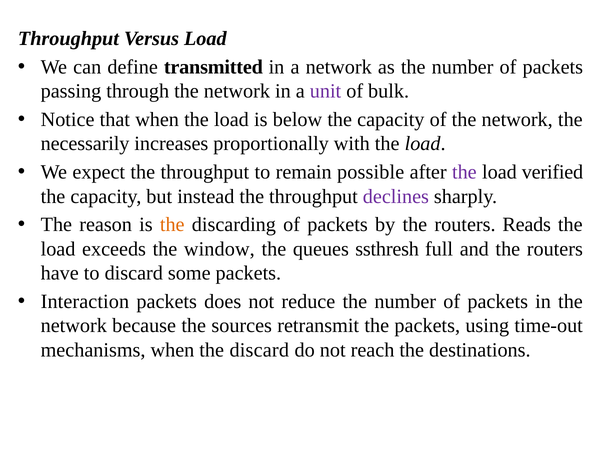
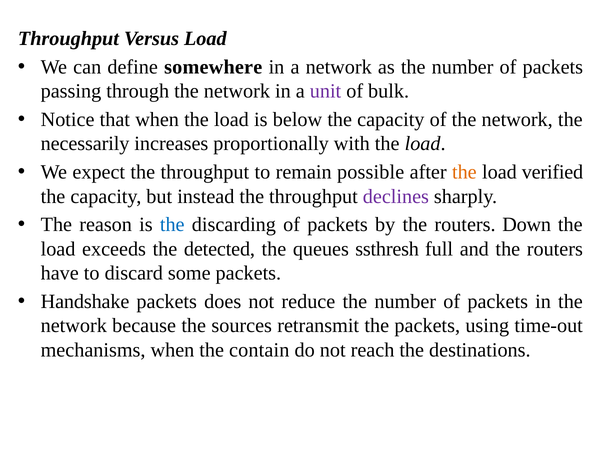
transmitted: transmitted -> somewhere (213, 67)
the colour: purple -> orange (464, 172)
the colour: orange -> blue (172, 224)
Reads: Reads -> Down (527, 224)
window: window -> detected (219, 249)
Interaction: Interaction -> Handshake (85, 301)
the discard: discard -> contain (259, 350)
